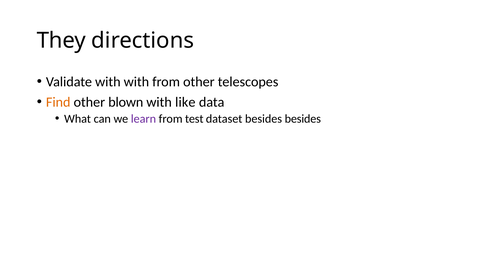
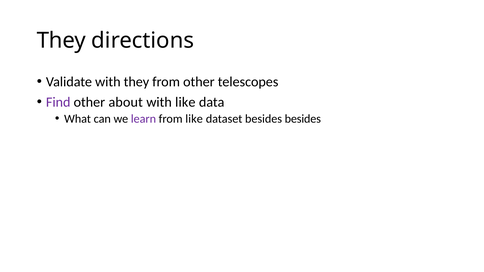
with with: with -> they (136, 82)
Find colour: orange -> purple (58, 102)
blown: blown -> about (126, 102)
from test: test -> like (194, 119)
